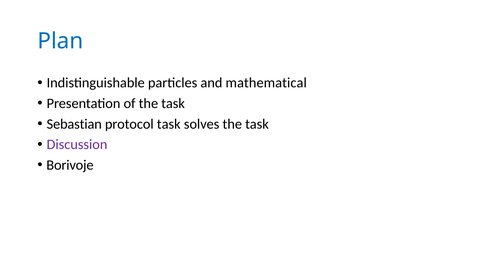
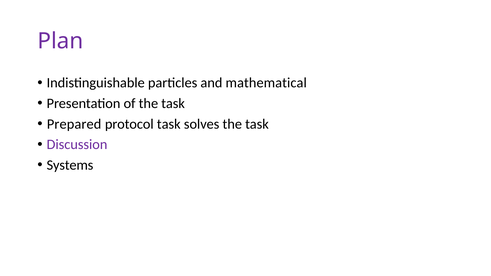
Plan colour: blue -> purple (60, 41)
Sebastian: Sebastian -> Prepared (74, 124)
Borivoje: Borivoje -> Systems (70, 165)
